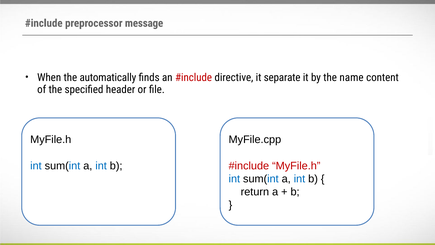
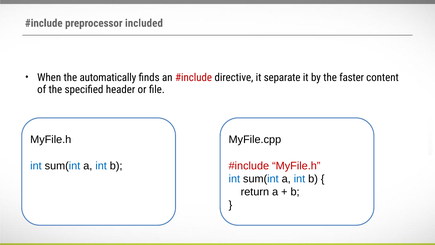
message: message -> included (144, 23)
name: name -> faster (352, 78)
